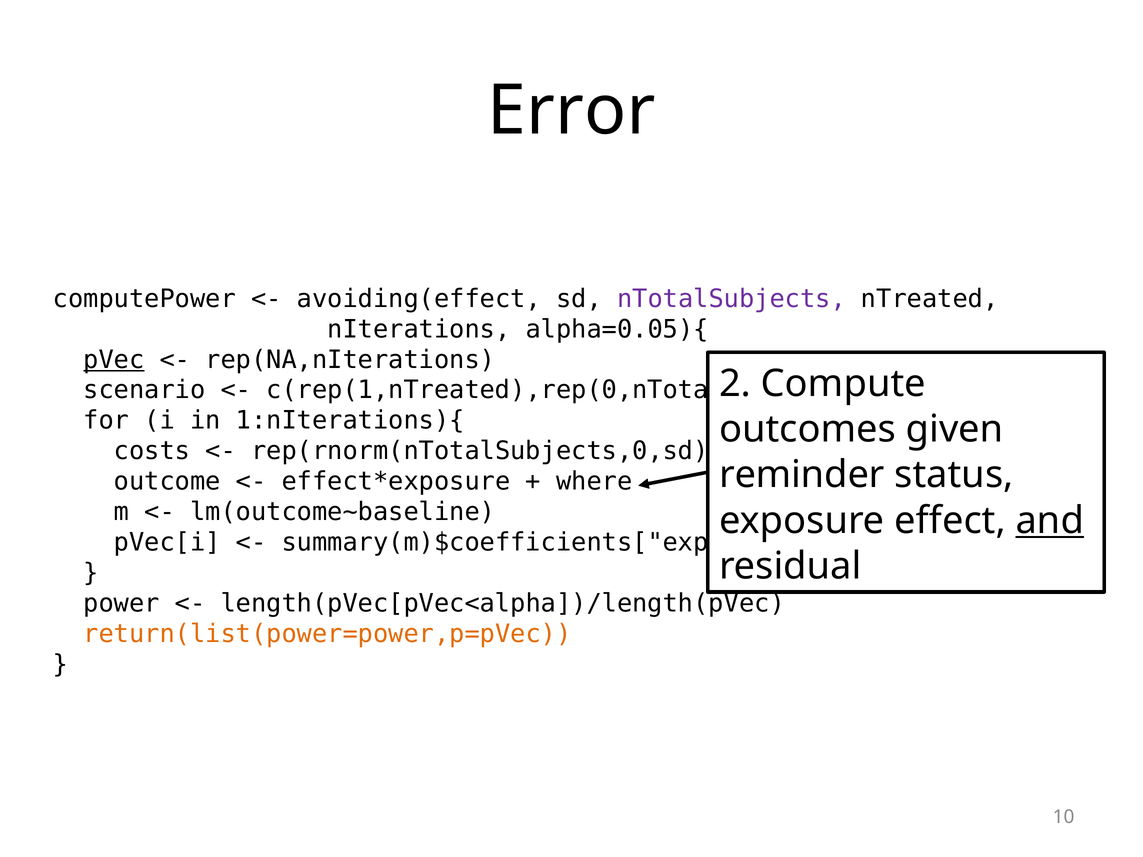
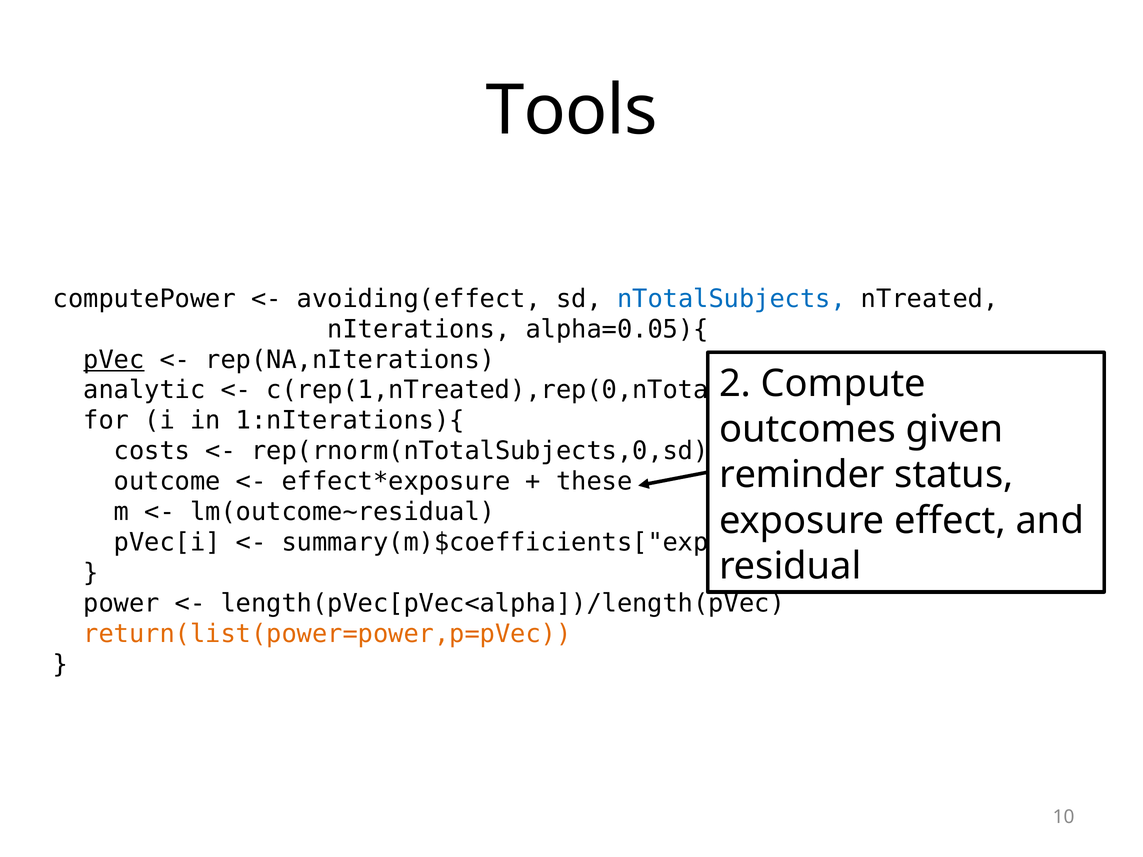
Error: Error -> Tools (572, 111)
nTotalSubjects colour: purple -> blue (731, 299)
scenario: scenario -> analytic (144, 390)
where: where -> these (594, 482)
lm(outcome~baseline: lm(outcome~baseline -> lm(outcome~residual (343, 512)
and underline: present -> none (1050, 521)
